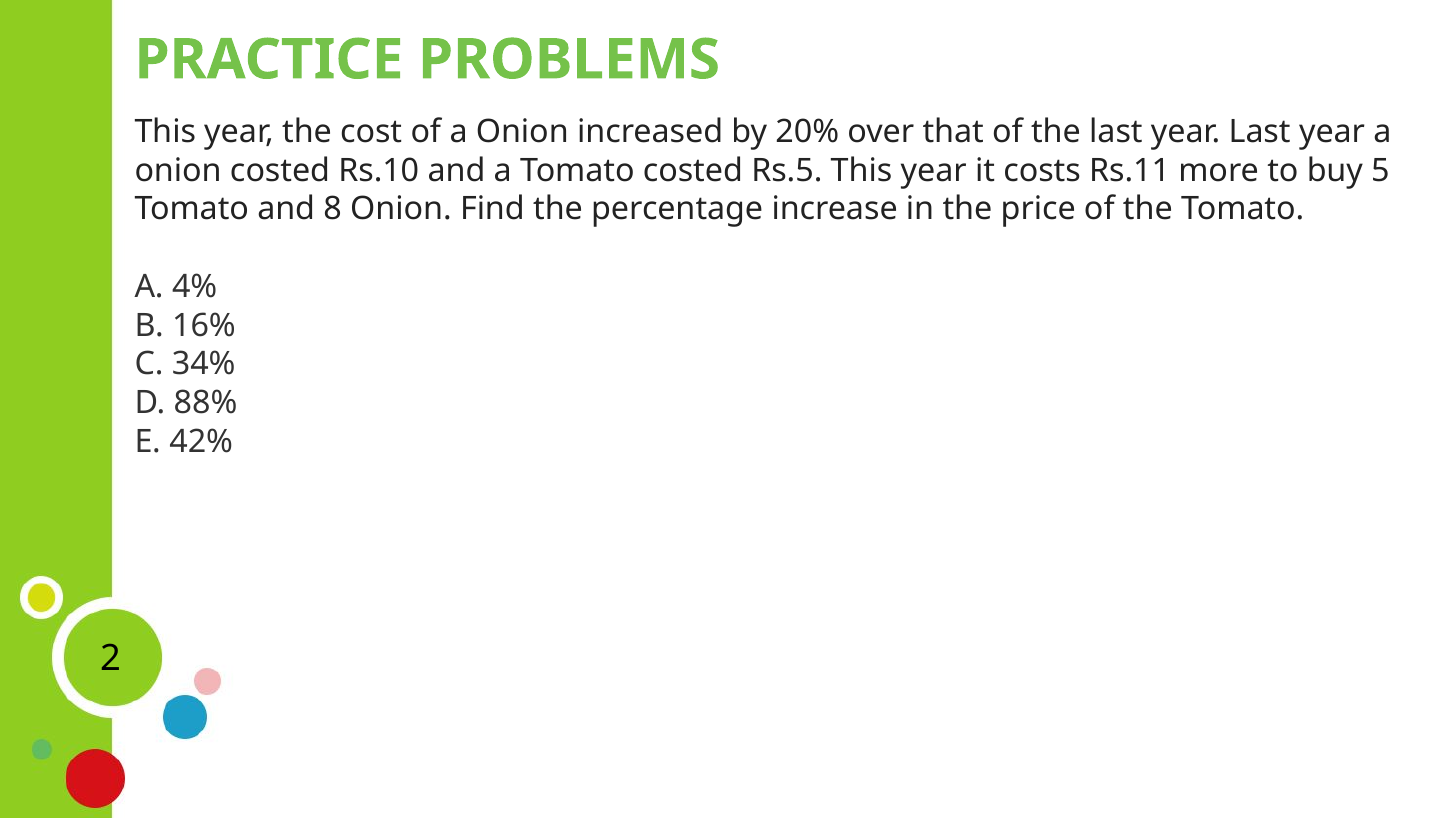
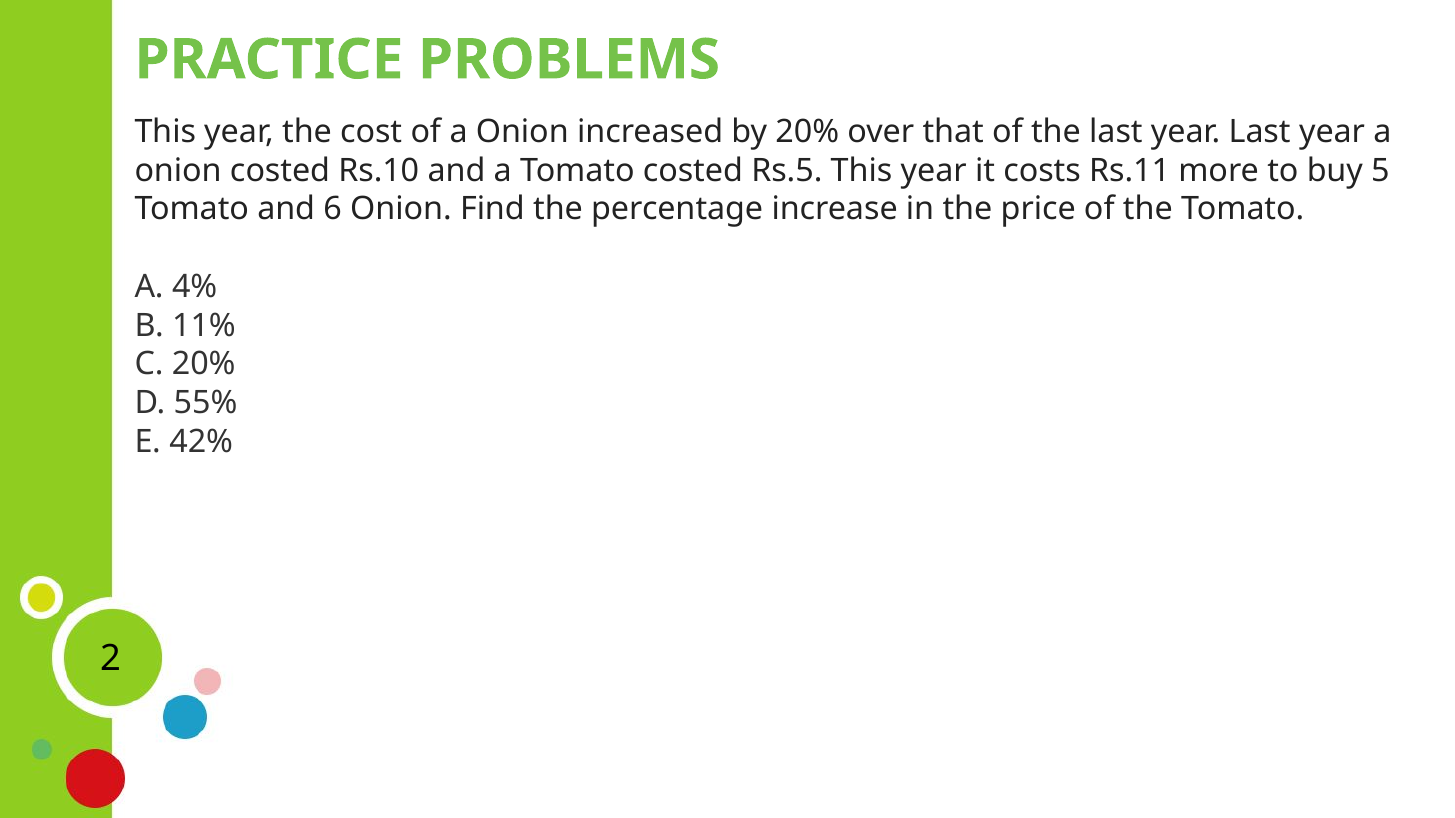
8: 8 -> 6 (333, 209)
16%: 16% -> 11% (204, 326)
C 34%: 34% -> 20% (204, 364)
88%: 88% -> 55% (205, 403)
